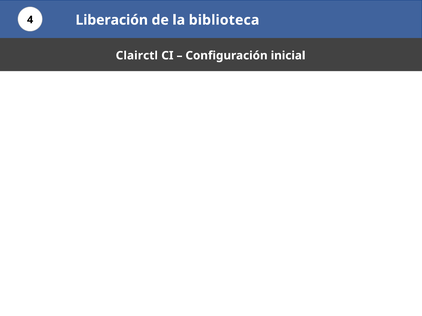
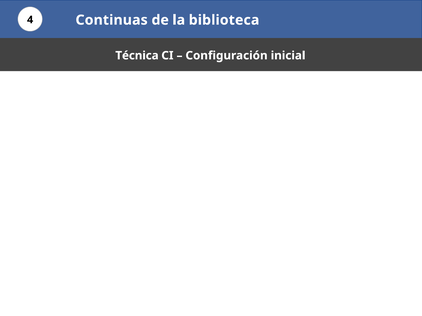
Liberación: Liberación -> Continuas (112, 20)
Clairctl: Clairctl -> Técnica (137, 56)
